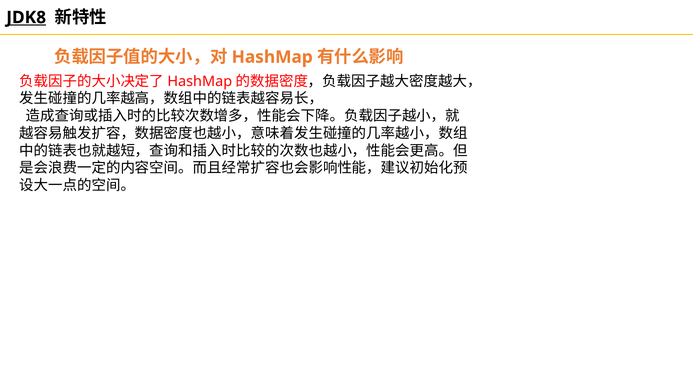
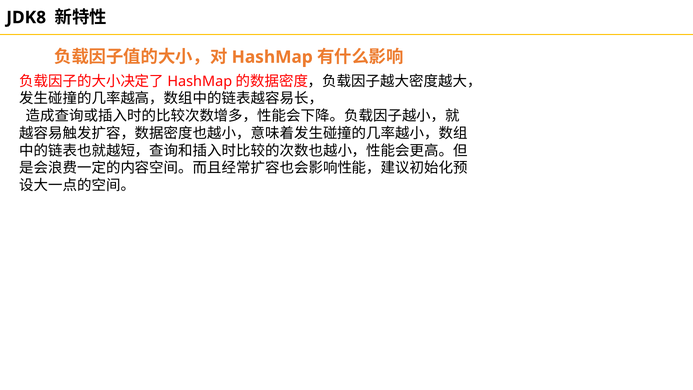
JDK8 underline: present -> none (26, 18)
